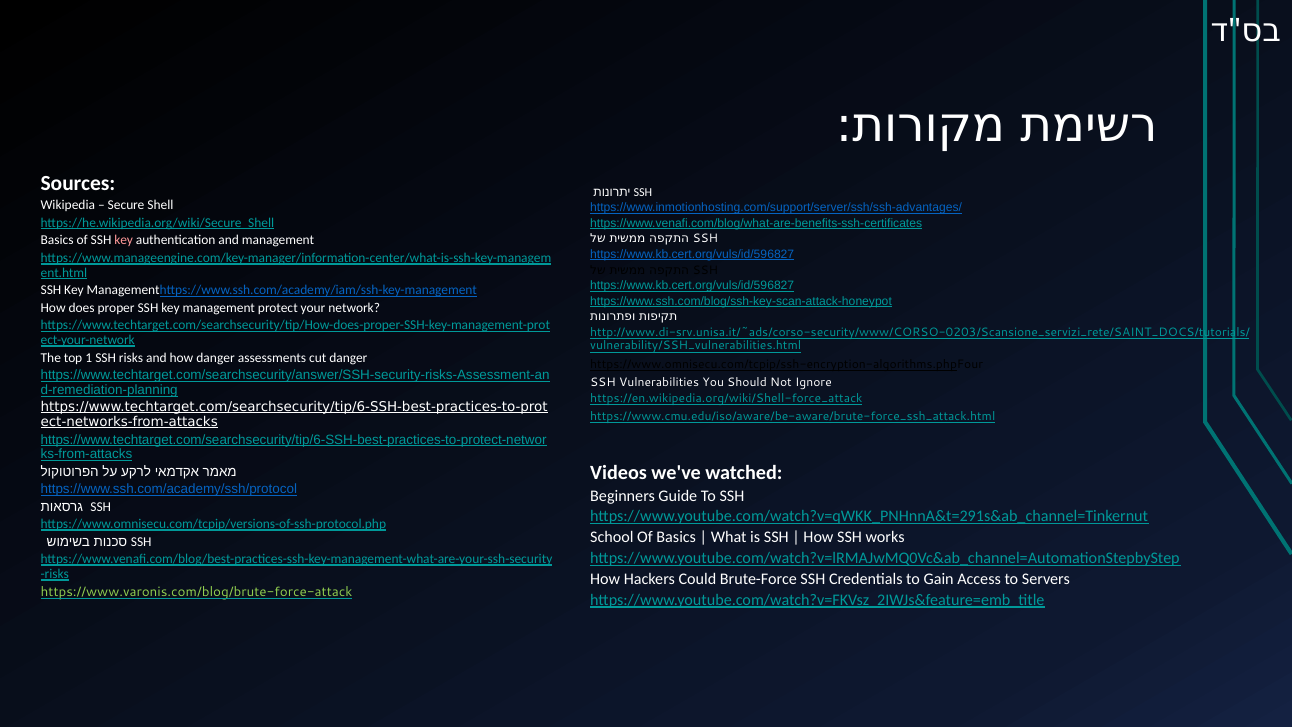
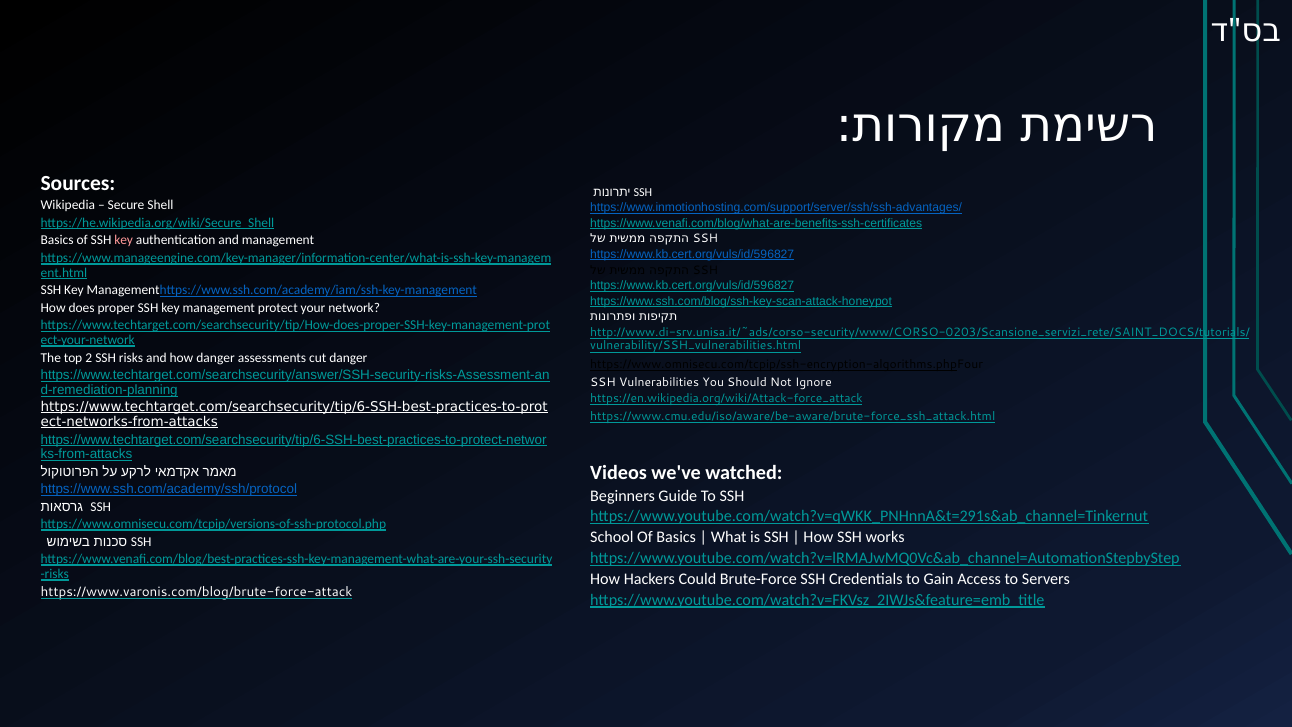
1: 1 -> 2 (89, 358)
https://en.wikipedia.org/wiki/Shell-force_attack: https://en.wikipedia.org/wiki/Shell-force_attack -> https://en.wikipedia.org/wiki/Attack-force_attack (727, 398)
https://www.varonis.com/blog/brute-force-attack colour: light green -> white (197, 592)
